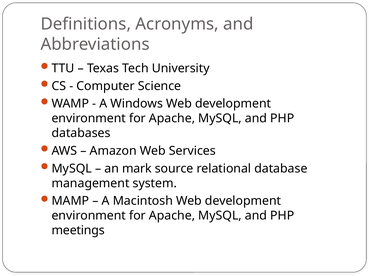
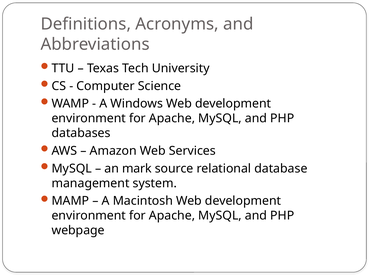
meetings: meetings -> webpage (78, 231)
